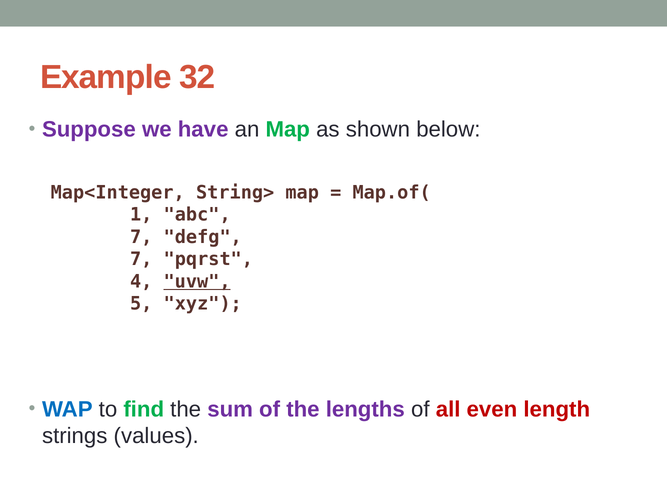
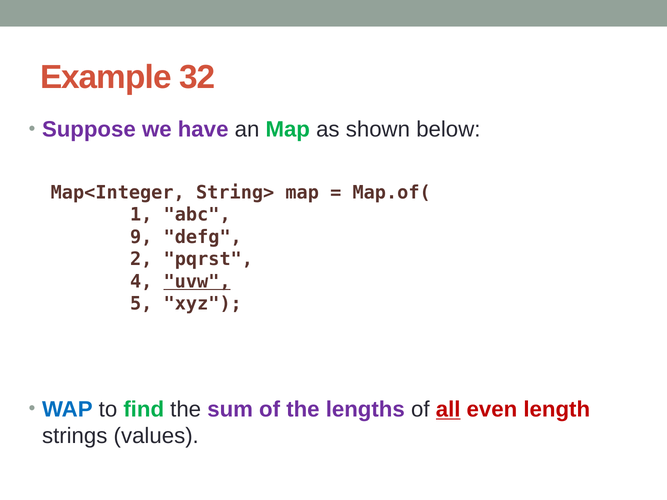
7: 7 -> 9 (141, 237)
7: 7 -> 2 (141, 259)
all underline: none -> present (448, 410)
